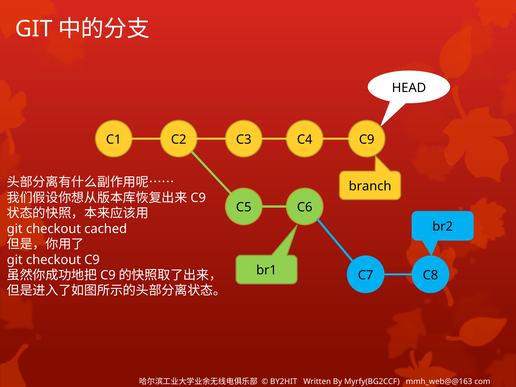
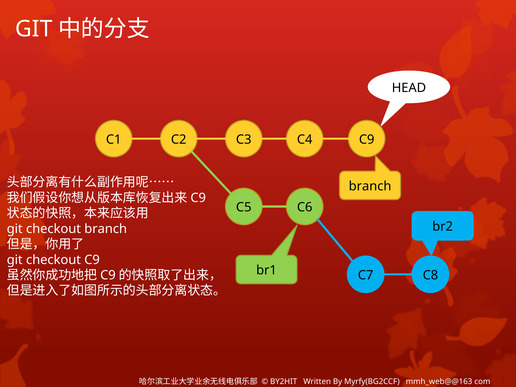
checkout cached: cached -> branch (106, 229)
